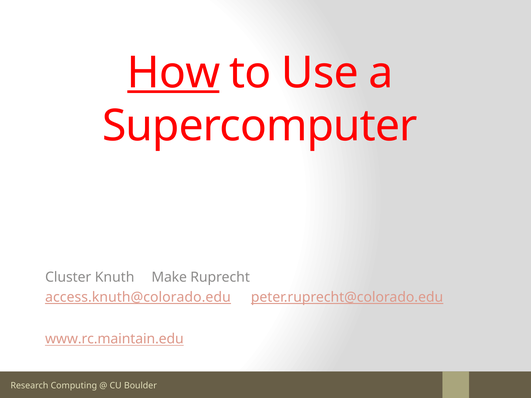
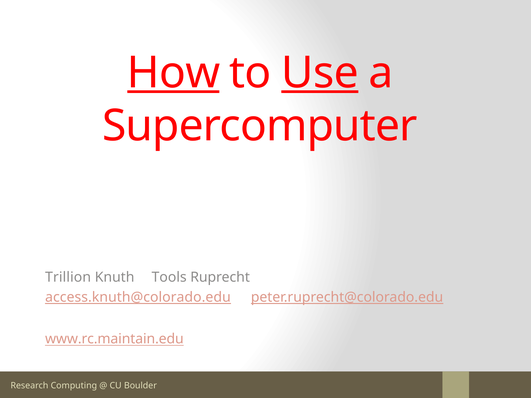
Use underline: none -> present (320, 73)
Cluster: Cluster -> Trillion (68, 278)
Make: Make -> Tools (169, 278)
